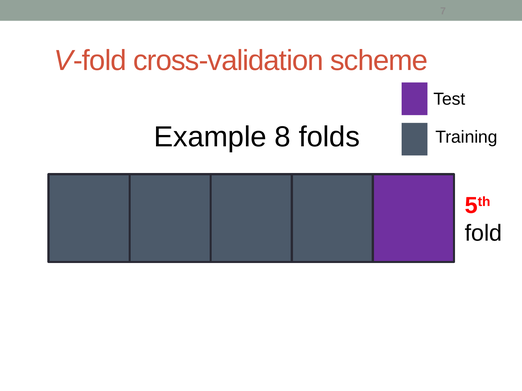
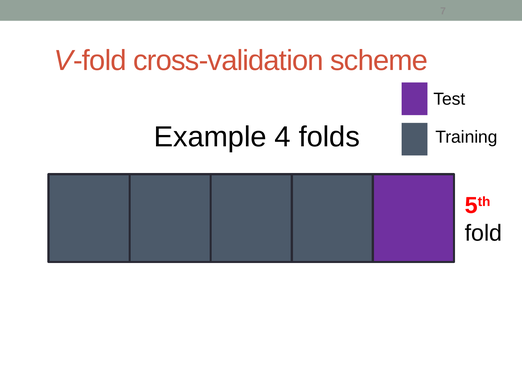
8: 8 -> 4 (283, 137)
